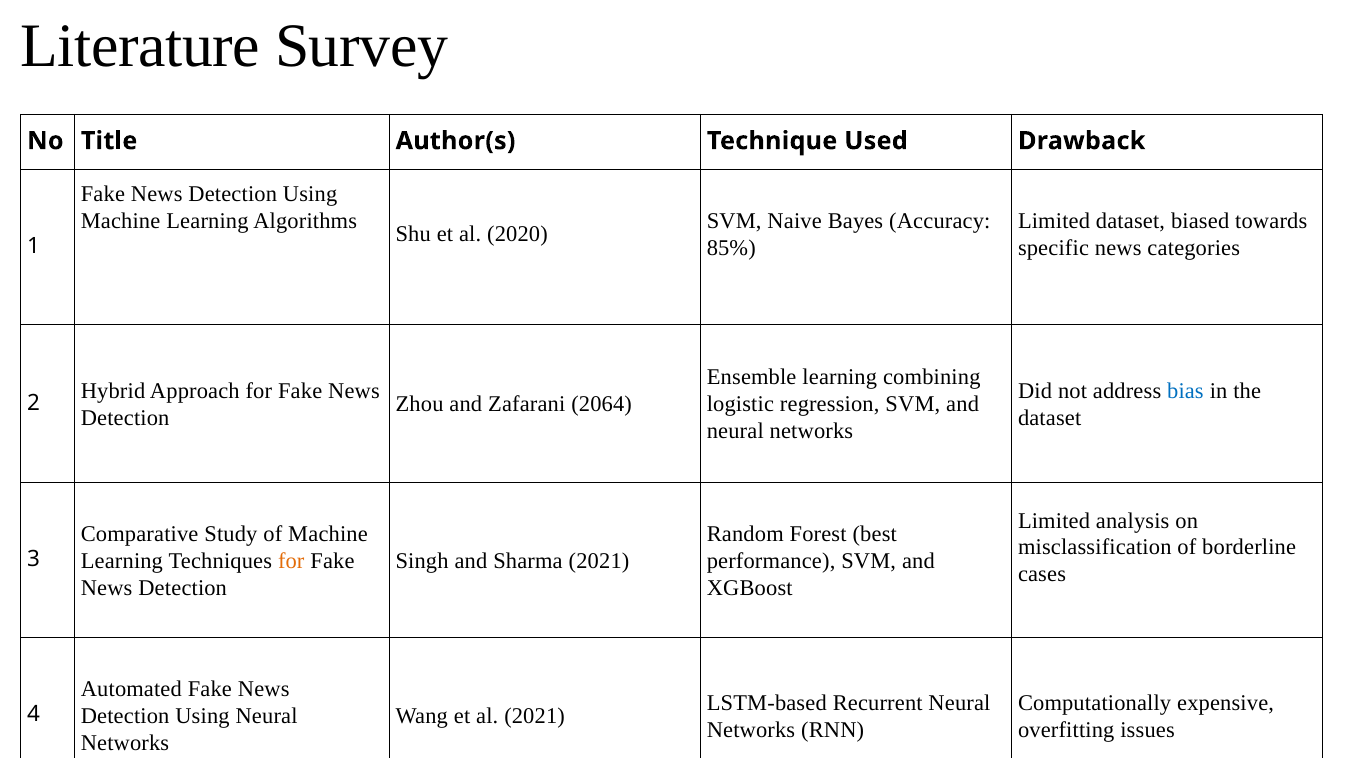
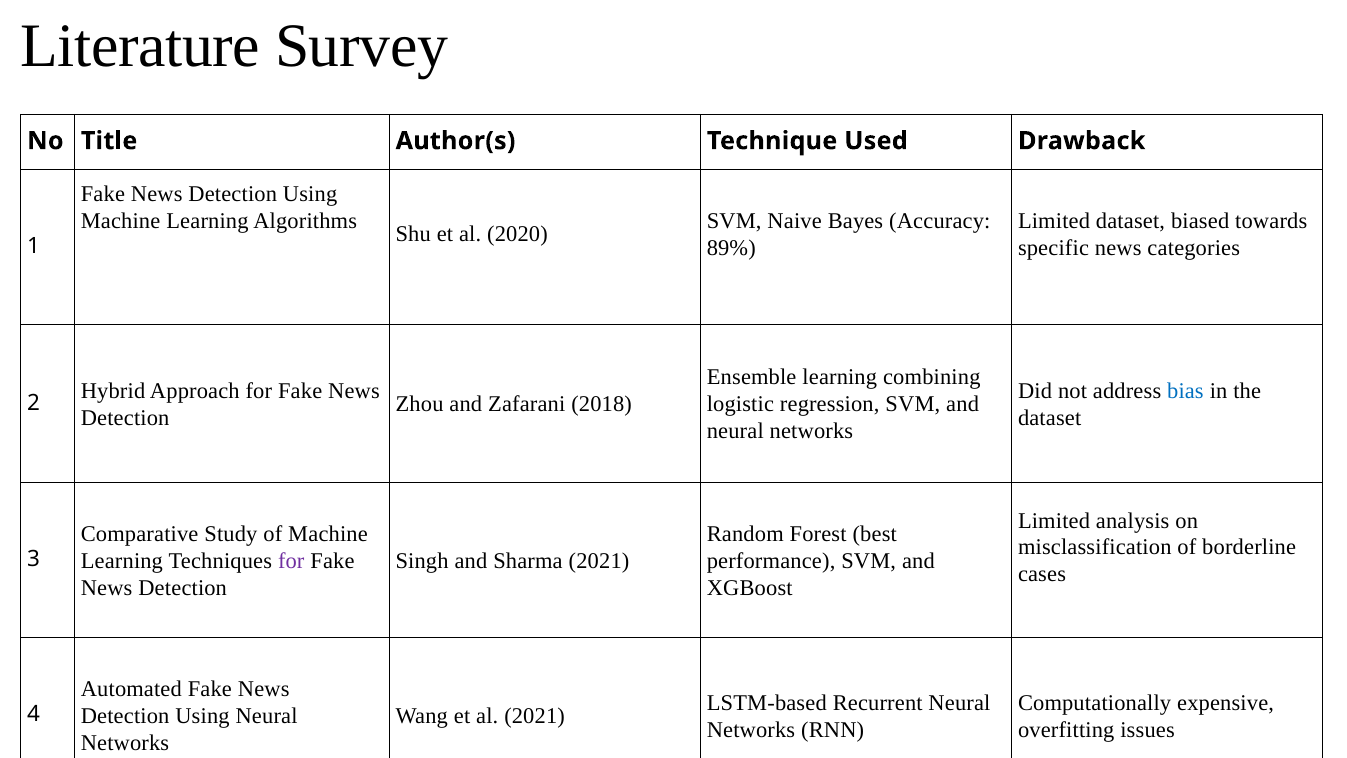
85%: 85% -> 89% (731, 248)
2064: 2064 -> 2018 (602, 404)
for colour: orange -> purple (291, 561)
